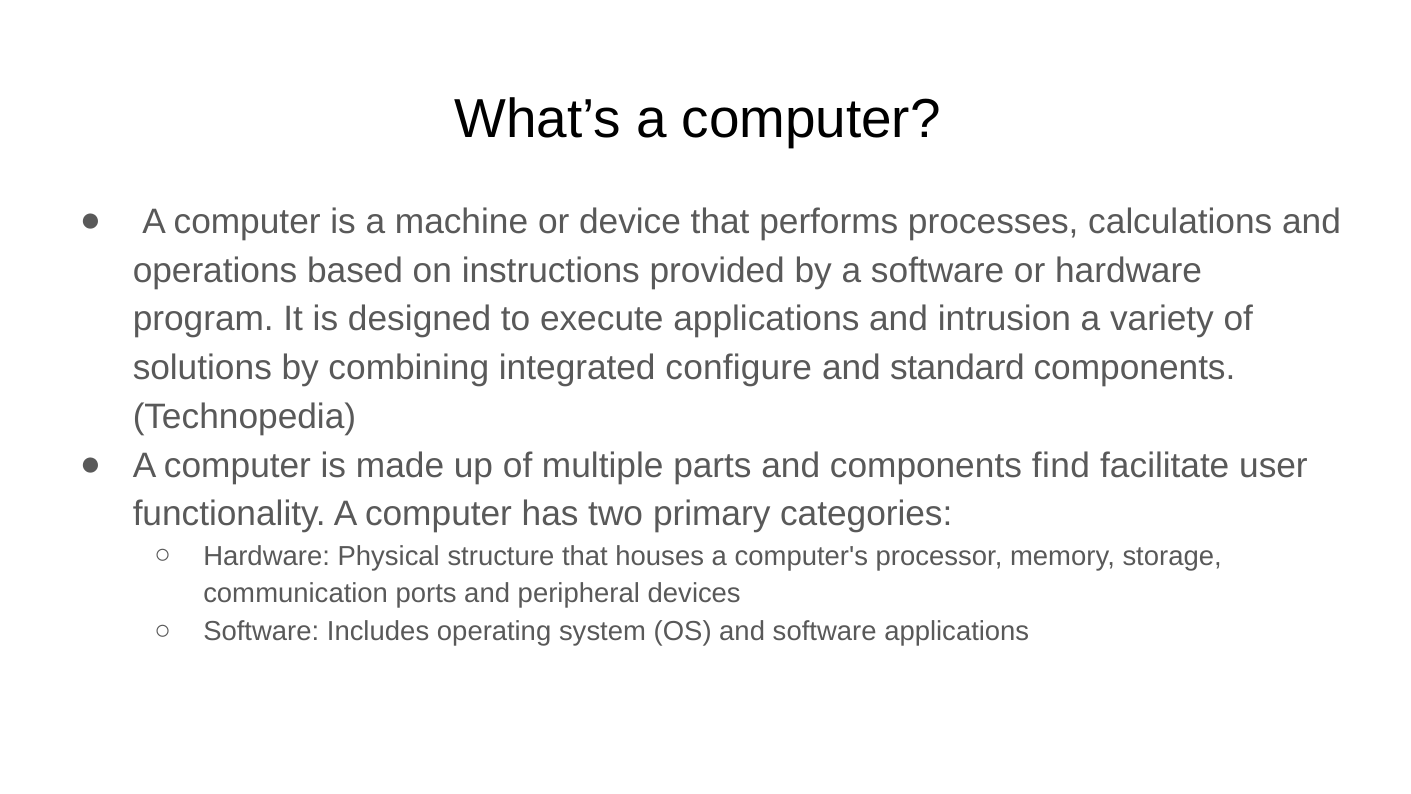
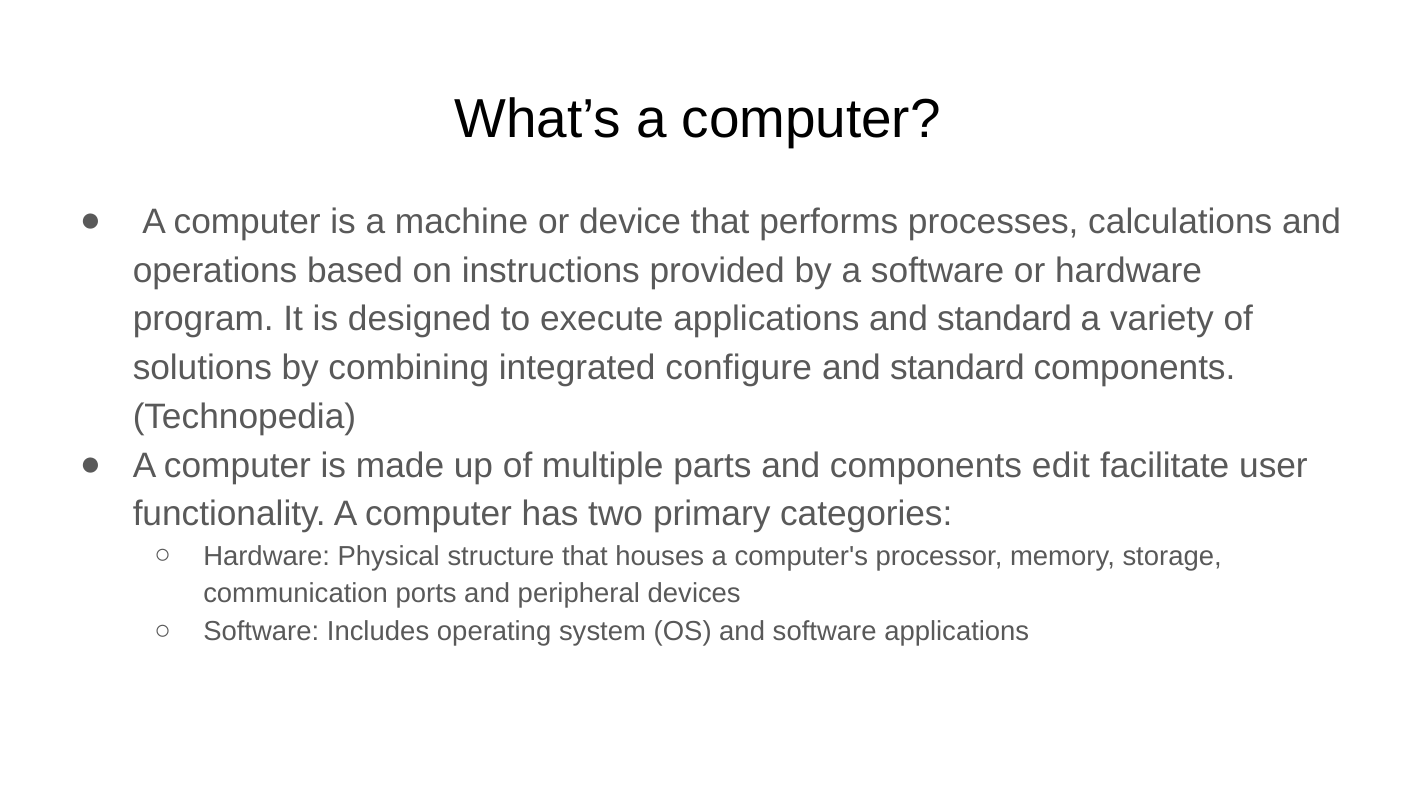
applications and intrusion: intrusion -> standard (1005, 319)
find: find -> edit (1061, 465)
